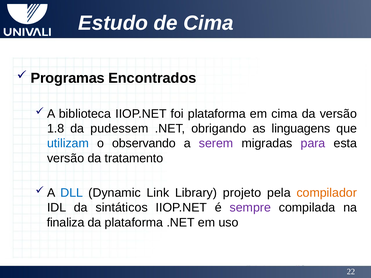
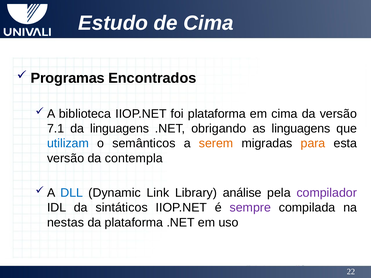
1.8: 1.8 -> 7.1 (56, 129)
da pudessem: pudessem -> linguagens (120, 129)
observando: observando -> semânticos (144, 144)
serem colour: purple -> orange (216, 144)
para colour: purple -> orange (313, 144)
tratamento: tratamento -> contempla (134, 158)
projeto: projeto -> análise (242, 193)
compilador colour: orange -> purple (327, 193)
finaliza: finaliza -> nestas (66, 223)
